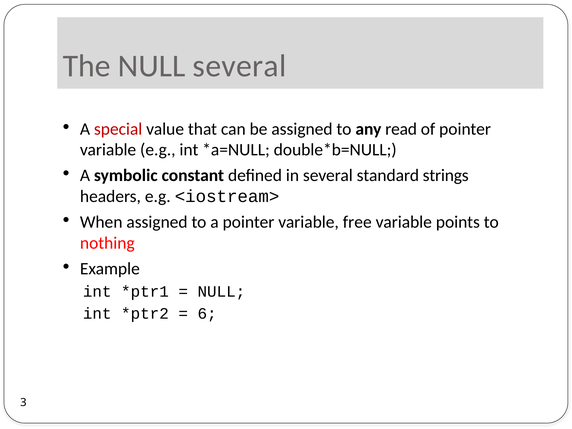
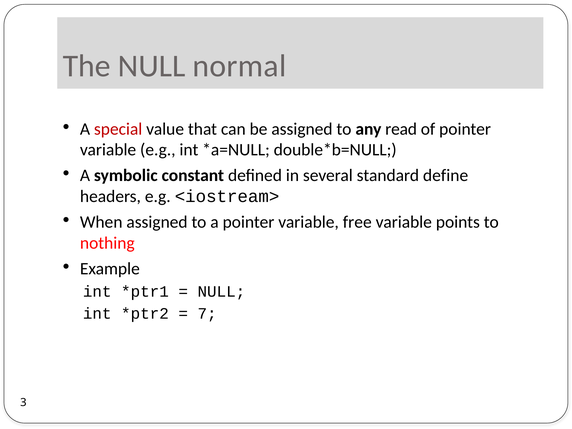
NULL several: several -> normal (240, 66)
strings: strings -> define (446, 175)
6: 6 -> 7 (207, 313)
